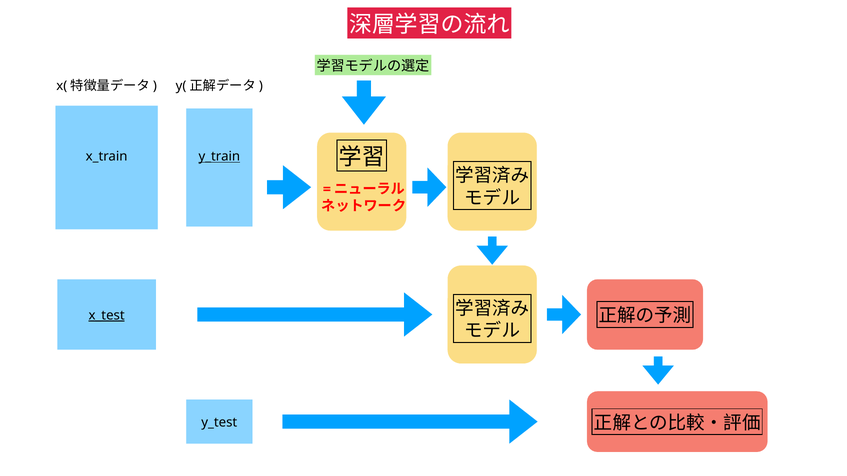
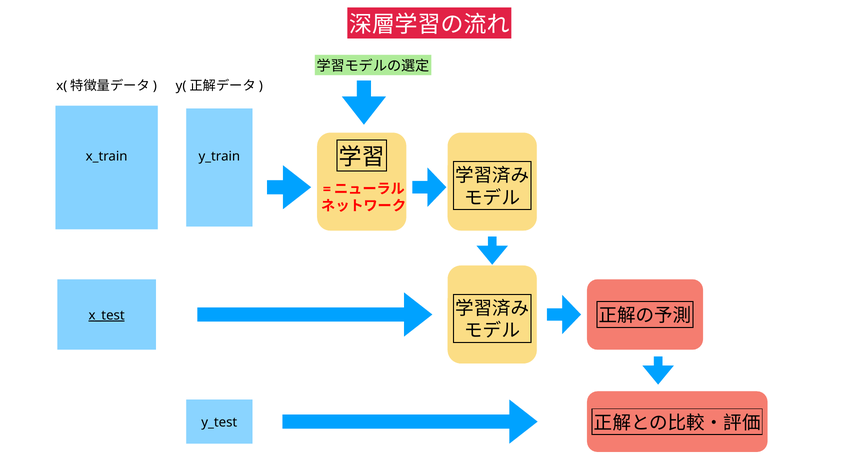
y_train underline: present -> none (219, 157)
